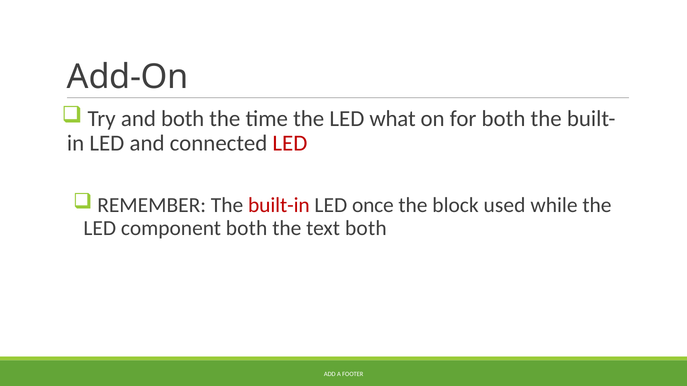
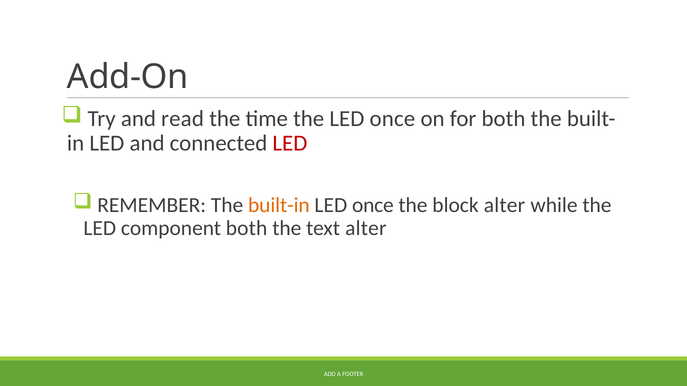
and both: both -> read (182, 119)
the LED what: what -> once (392, 119)
built-in colour: red -> orange (279, 205)
block used: used -> alter (504, 205)
text both: both -> alter (366, 228)
